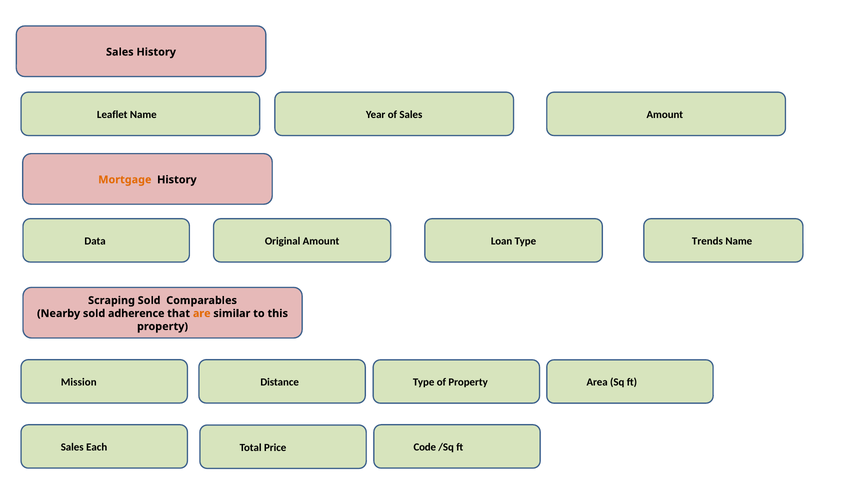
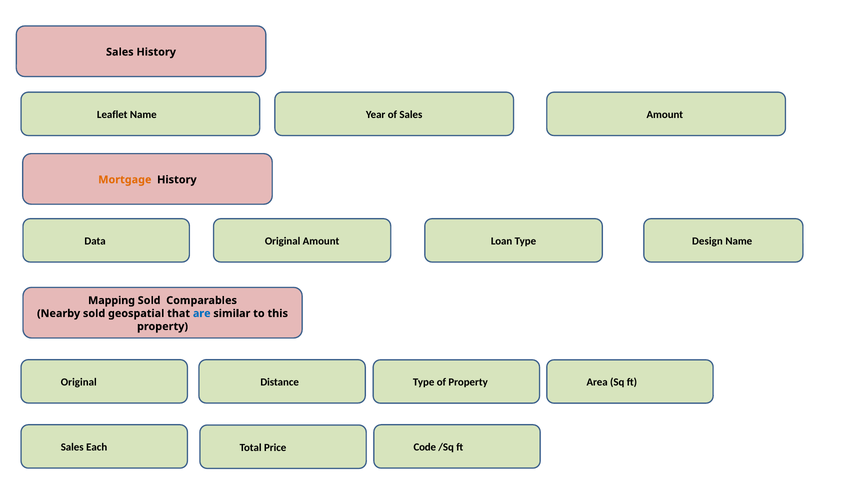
Trends: Trends -> Design (707, 241)
Scraping: Scraping -> Mapping (112, 301)
adherence: adherence -> geospatial (136, 314)
are colour: orange -> blue (202, 314)
Mission: Mission -> Original (79, 382)
